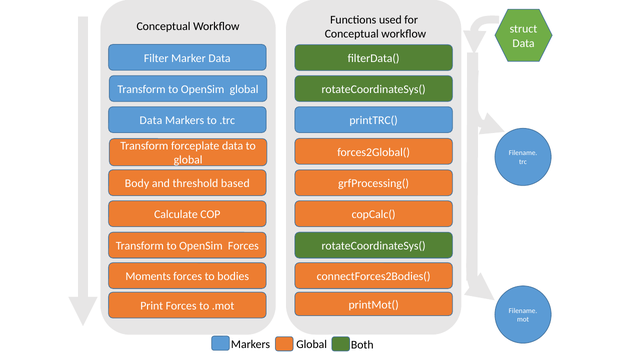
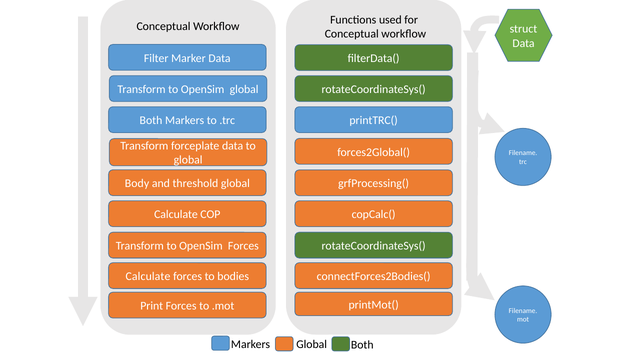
Data: Data -> Both (151, 120)
threshold based: based -> global (235, 183)
Moments: Moments -> Calculate (148, 276)
